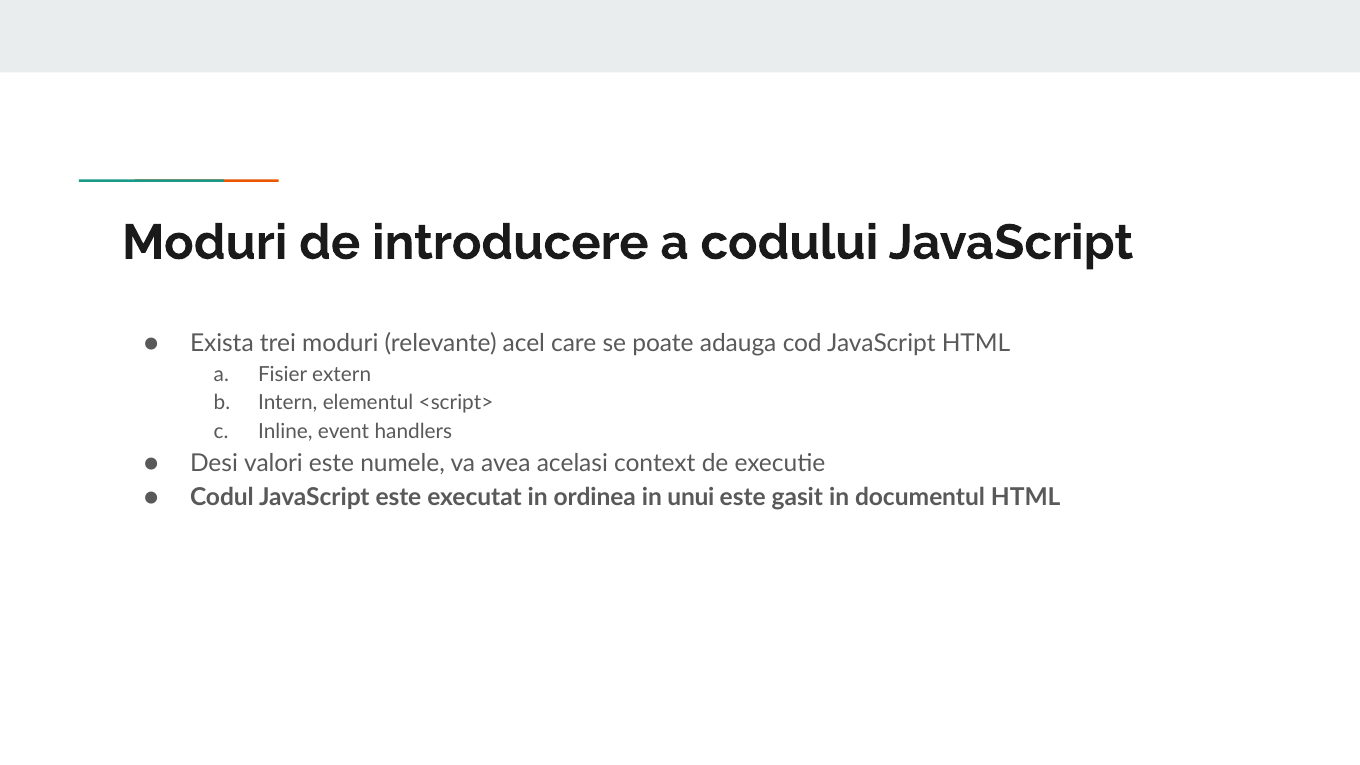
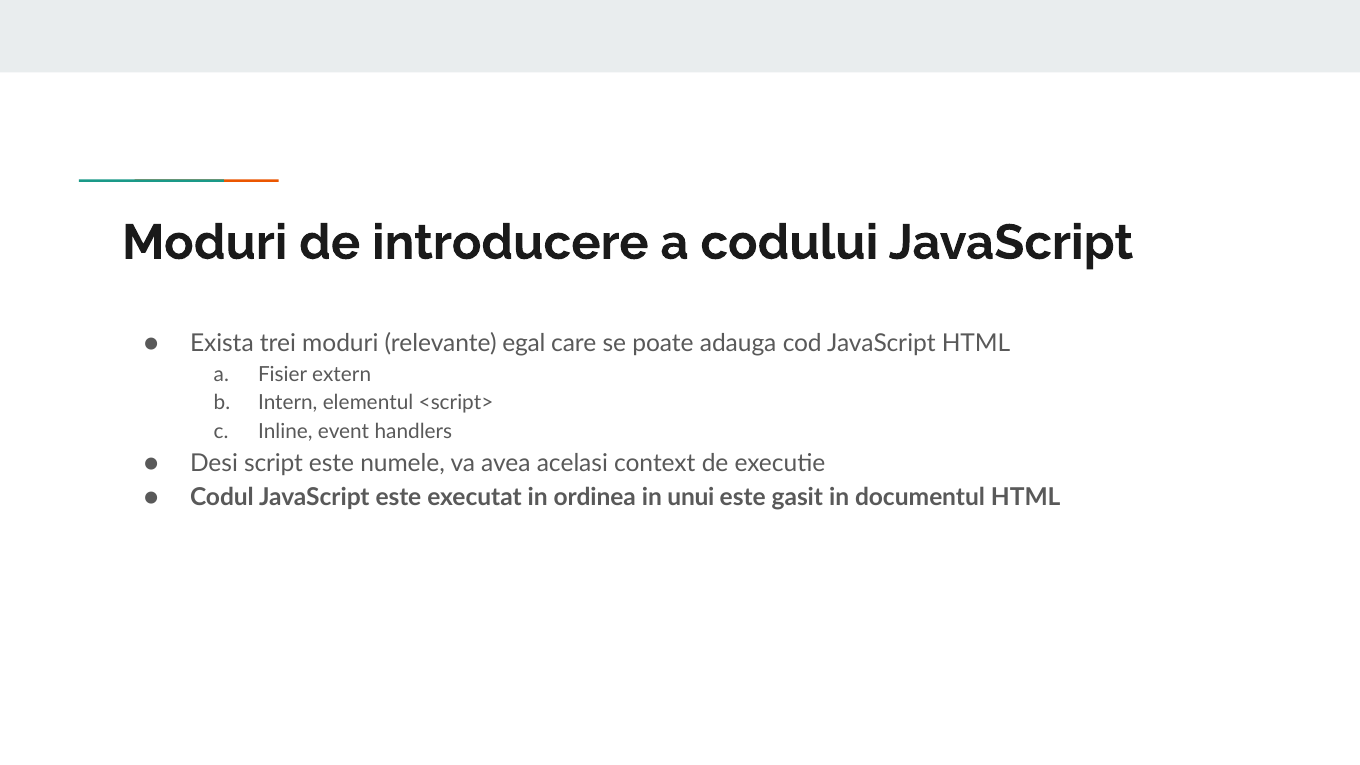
acel: acel -> egal (524, 344)
valori: valori -> script (273, 464)
